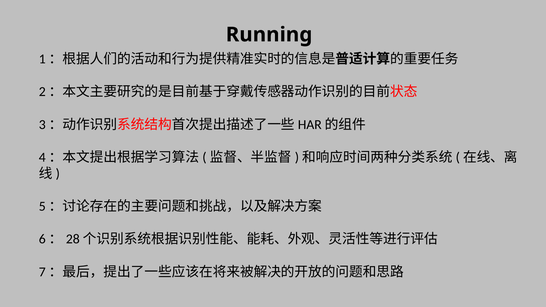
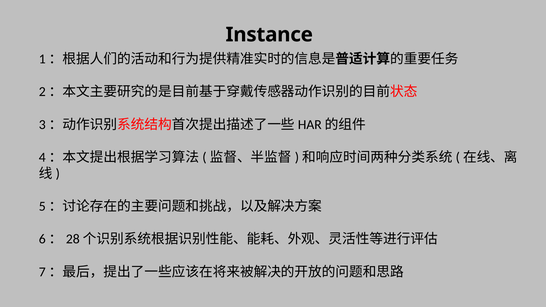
Running: Running -> Instance (269, 35)
